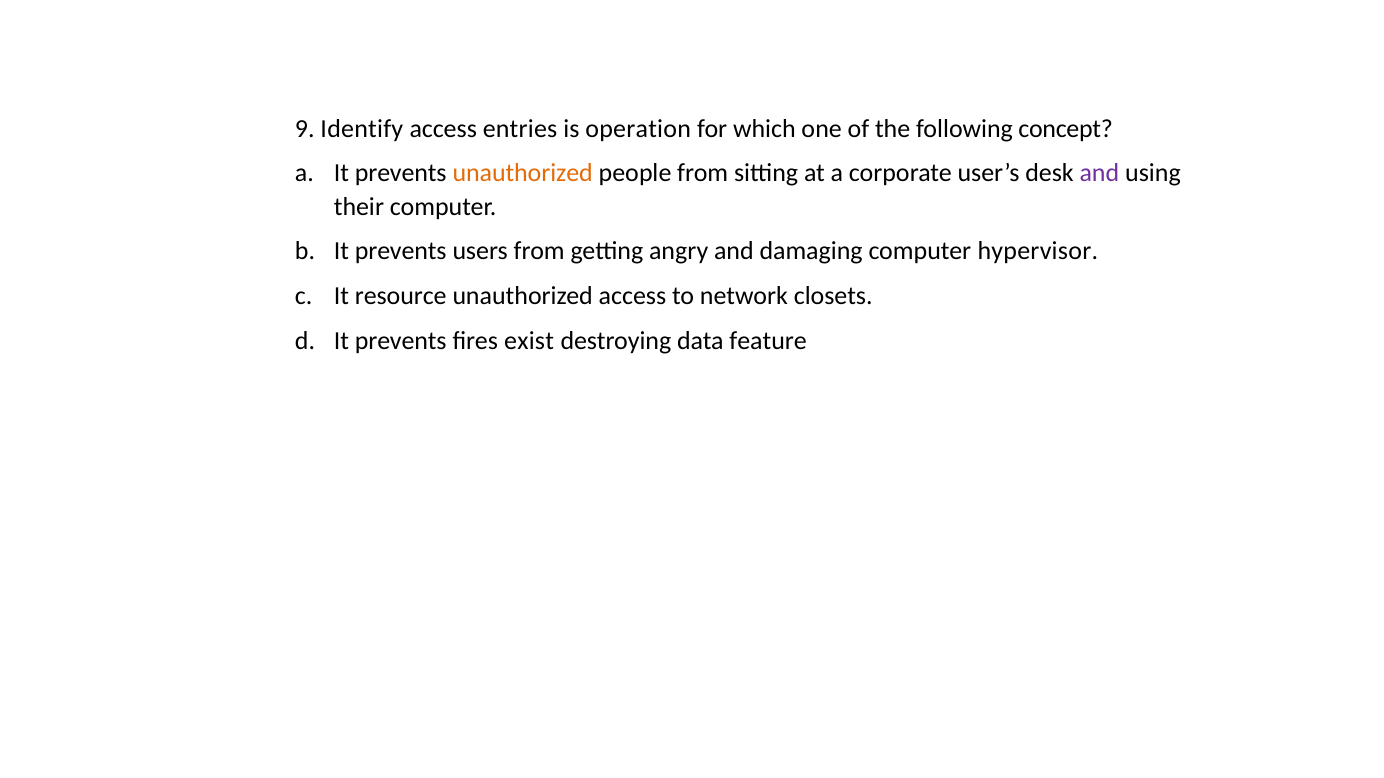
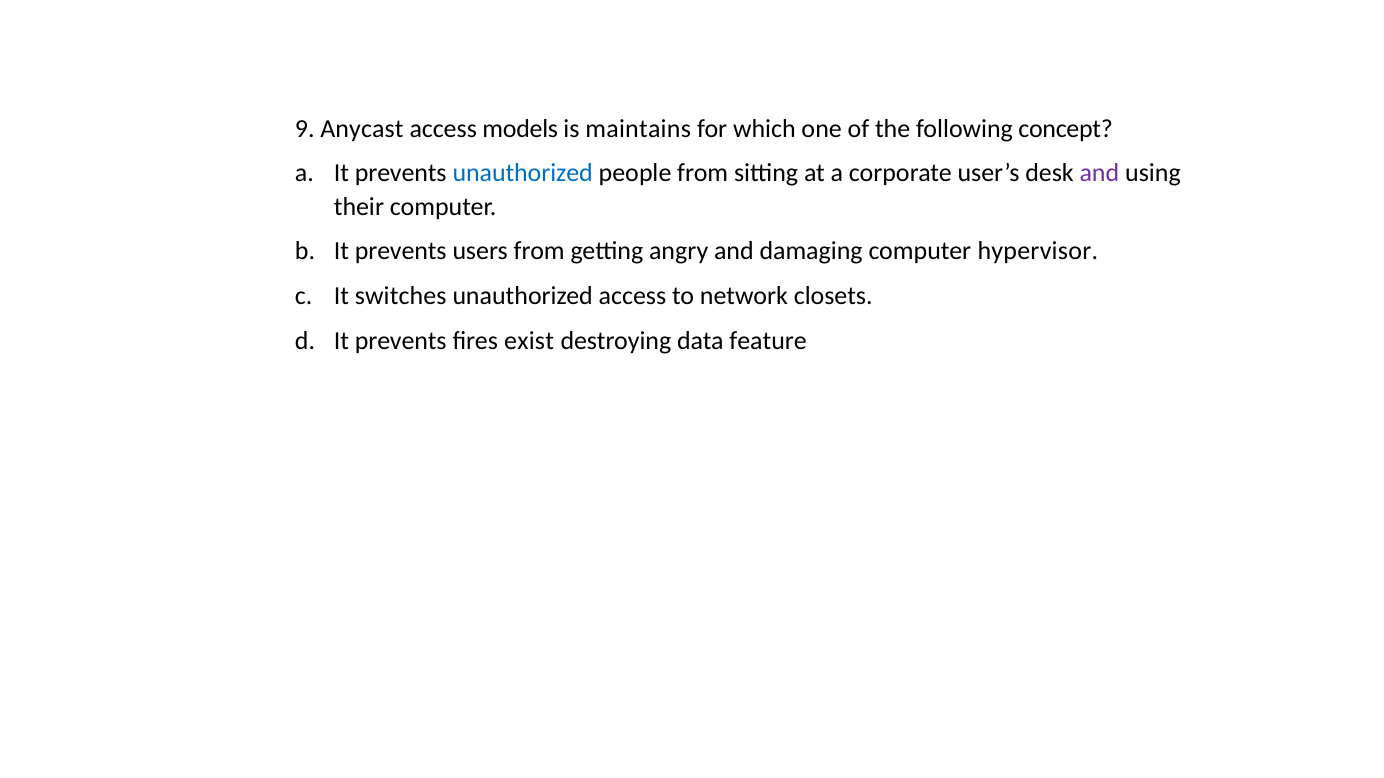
Identify: Identify -> Anycast (362, 129)
entries: entries -> models (520, 129)
operation: operation -> maintains (638, 129)
unauthorized colour: orange -> blue (523, 173)
resource: resource -> switches (401, 296)
